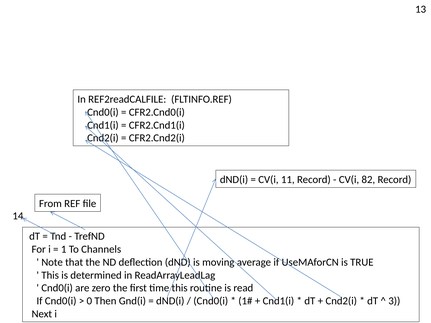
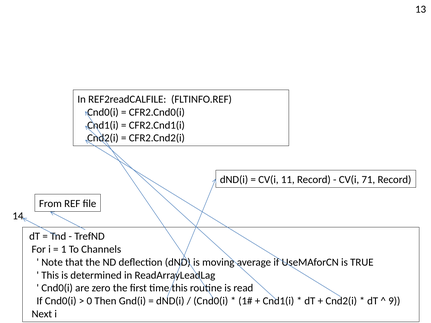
82: 82 -> 71 (368, 180)
3: 3 -> 9 (394, 301)
